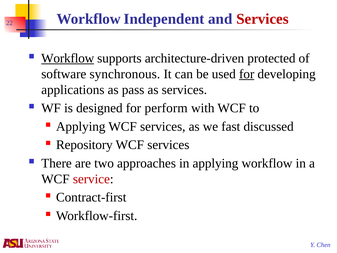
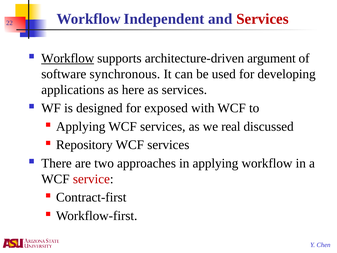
protected: protected -> argument (271, 58)
for underline: present -> none (247, 74)
pass: pass -> here (133, 90)
perform: perform -> exposed (166, 108)
fast: fast -> real (231, 126)
